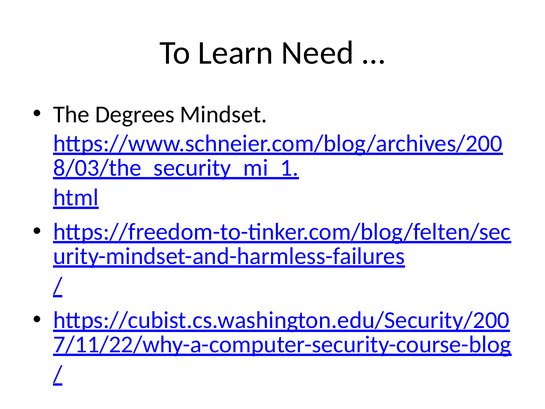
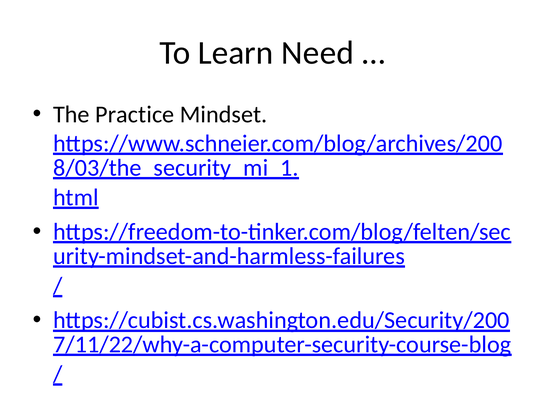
Degrees: Degrees -> Practice (135, 114)
